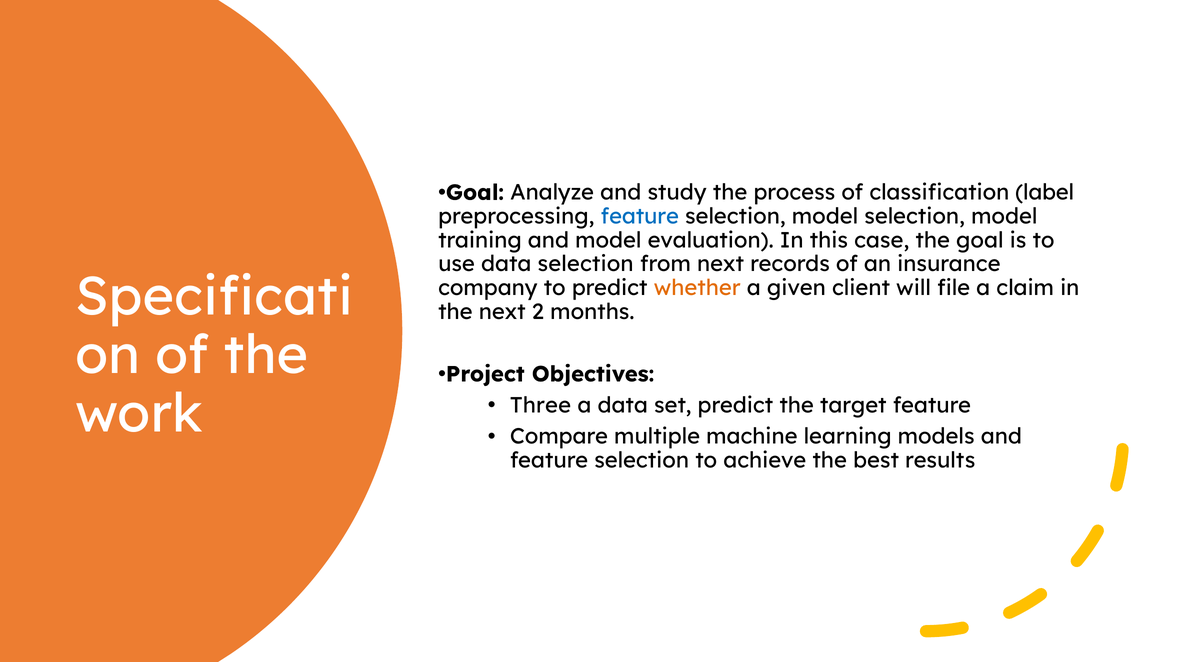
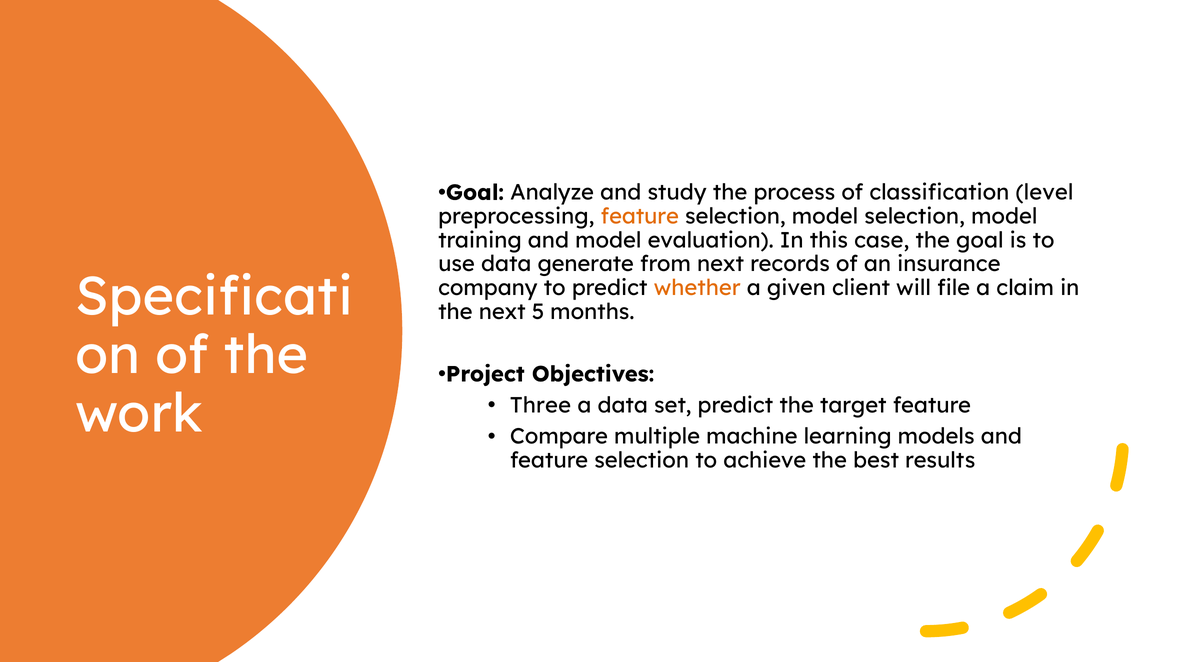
label: label -> level (1045, 193)
feature colour: blue -> orange (640, 216)
data selection: selection -> generate (586, 264)
2: 2 -> 5 (538, 312)
